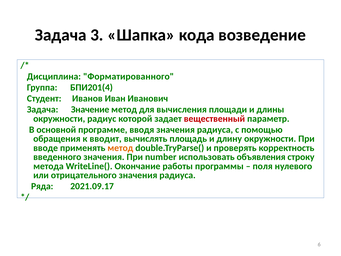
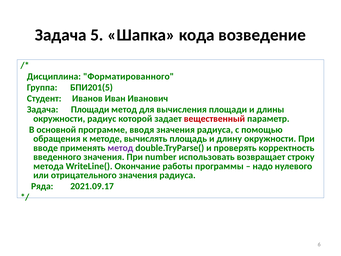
3: 3 -> 5 (97, 35)
БПИ201(4: БПИ201(4 -> БПИ201(5 (91, 88)
Задача Значение: Значение -> Площади (90, 110)
вводит: вводит -> методе (106, 139)
метод colour: orange -> purple (120, 148)
объявления: объявления -> возвращает (261, 157)
поля: поля -> надо (263, 166)
